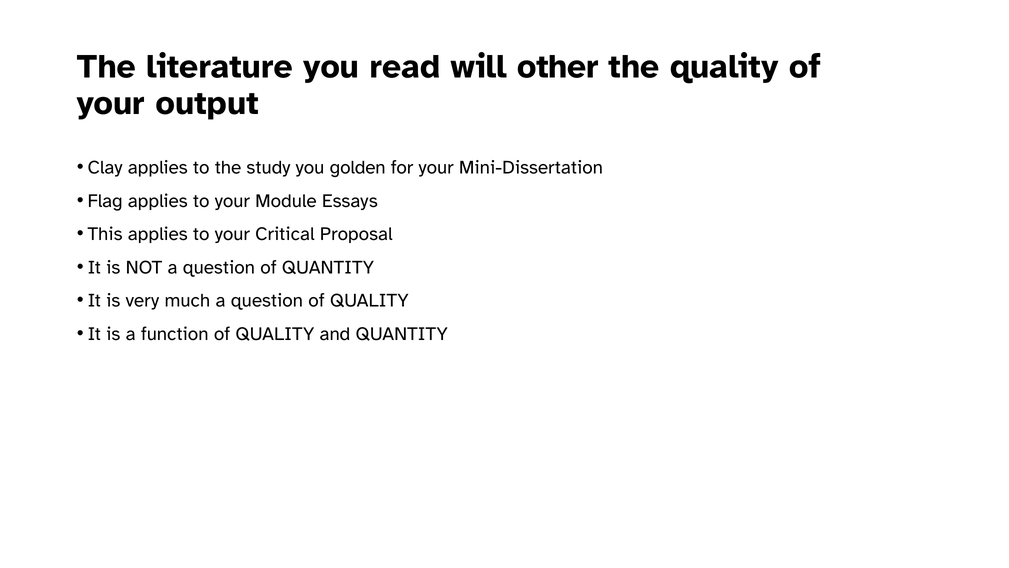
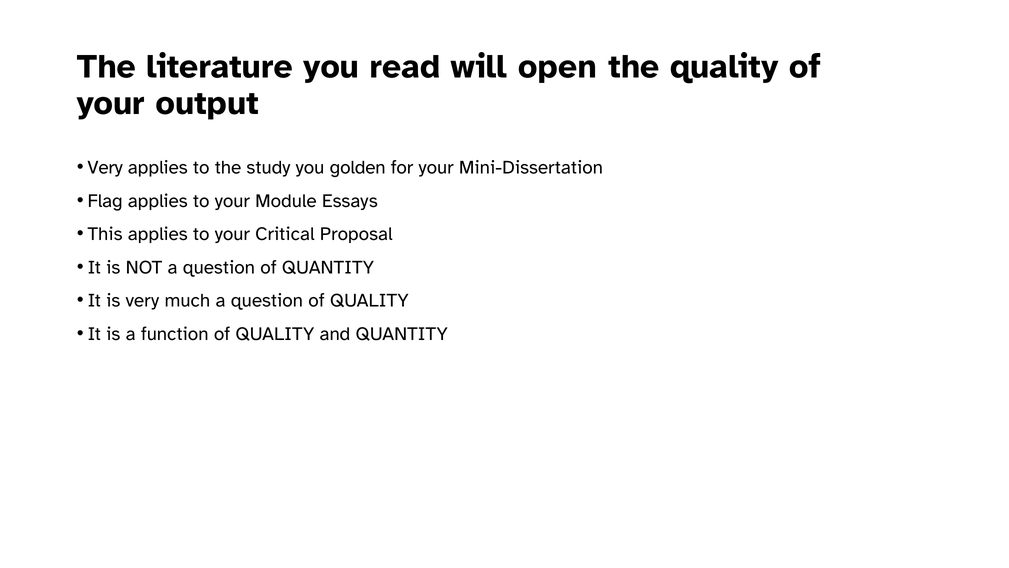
other: other -> open (558, 67)
Clay: Clay -> Very (105, 168)
